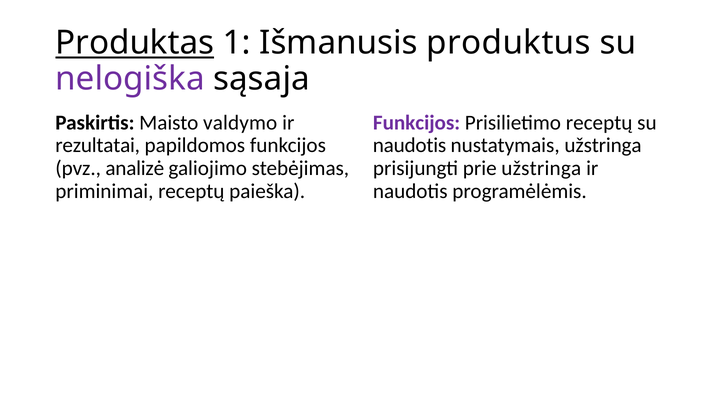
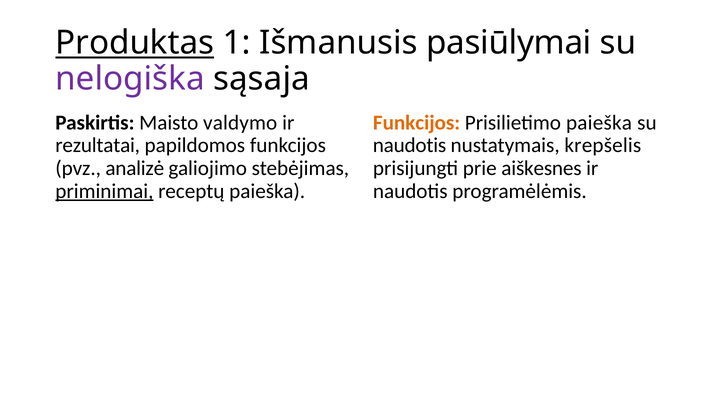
produktus: produktus -> pasiūlymai (509, 43)
Funkcijos colour: purple -> orange (417, 123)
Prisilietimo receptų: receptų -> paieška (599, 123)
nustatymais užstringa: užstringa -> krepšelis (603, 146)
prie užstringa: užstringa -> aiškesnes (541, 168)
priminimai underline: none -> present (104, 191)
